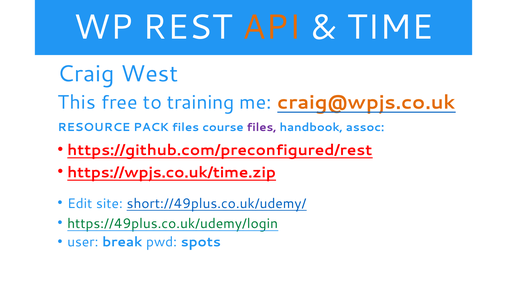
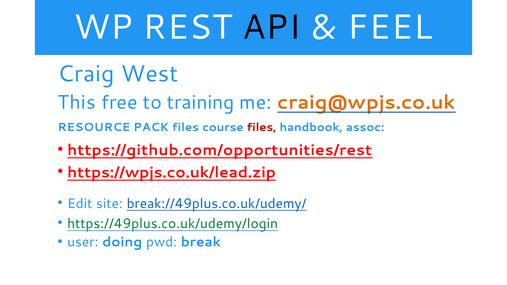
API colour: orange -> black (271, 27)
TIME: TIME -> FEEL (390, 27)
files colour: purple -> red (262, 127)
https://github.com/preconfigured/rest: https://github.com/preconfigured/rest -> https://github.com/opportunities/rest (220, 150)
https://wpjs.co.uk/time.zip: https://wpjs.co.uk/time.zip -> https://wpjs.co.uk/lead.zip (171, 173)
short://49plus.co.uk/udemy/: short://49plus.co.uk/udemy/ -> break://49plus.co.uk/udemy/ (216, 204)
break: break -> doing (122, 242)
spots: spots -> break (201, 242)
